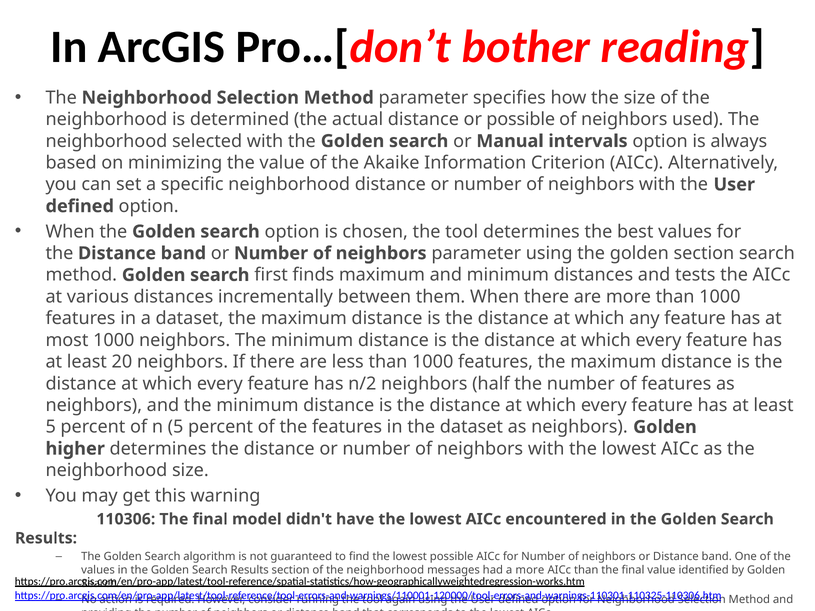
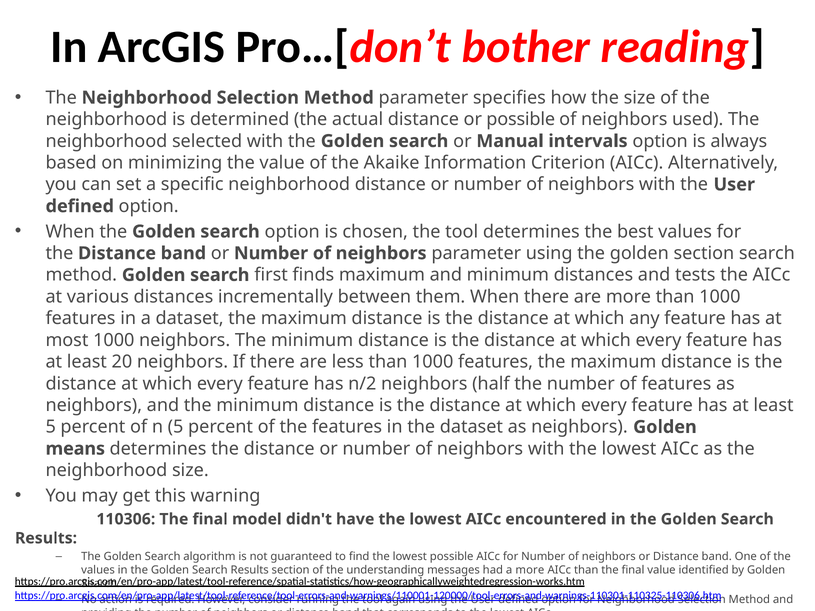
higher: higher -> means (75, 449)
section of the neighborhood: neighborhood -> understanding (385, 570)
